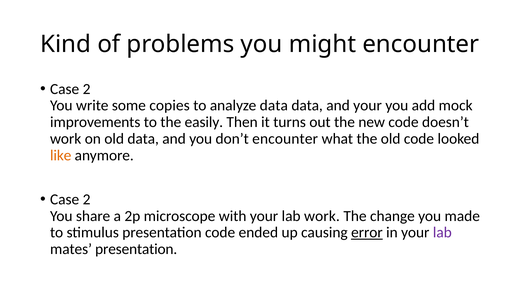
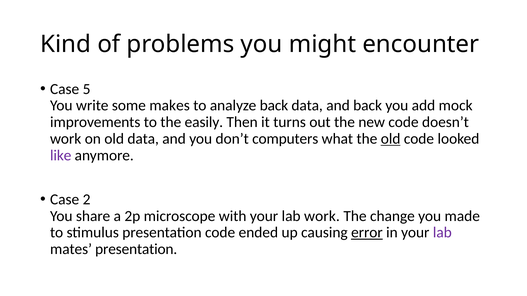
2: 2 -> 5 (87, 89)
copies: copies -> makes (170, 106)
analyze data: data -> back (274, 106)
and your: your -> back (368, 106)
don’t encounter: encounter -> computers (285, 139)
old underline: none -> present (391, 139)
like colour: orange -> purple (61, 156)
